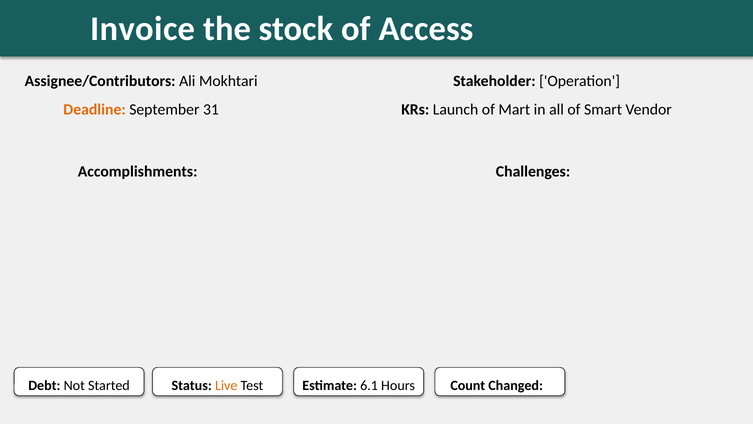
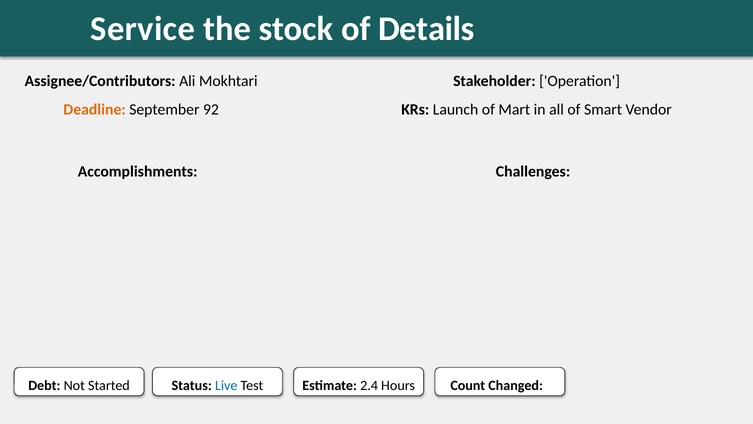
Invoice: Invoice -> Service (143, 29)
Access: Access -> Details (426, 29)
31: 31 -> 92 (211, 109)
Live colour: orange -> blue (226, 385)
6.1: 6.1 -> 2.4 (369, 385)
